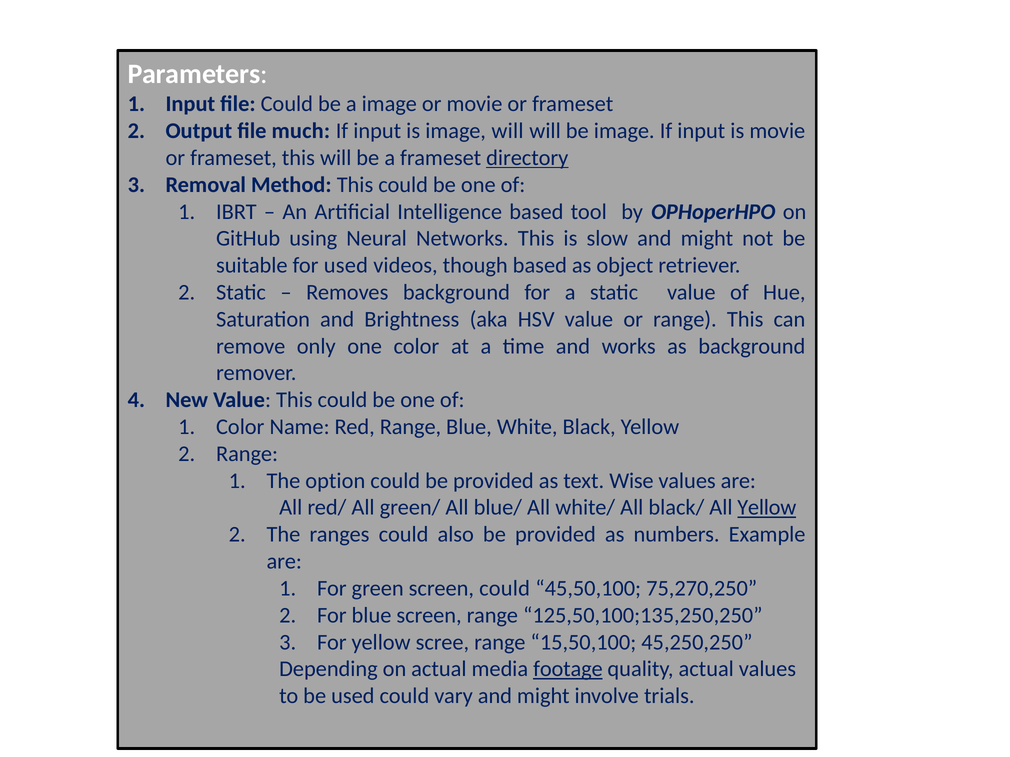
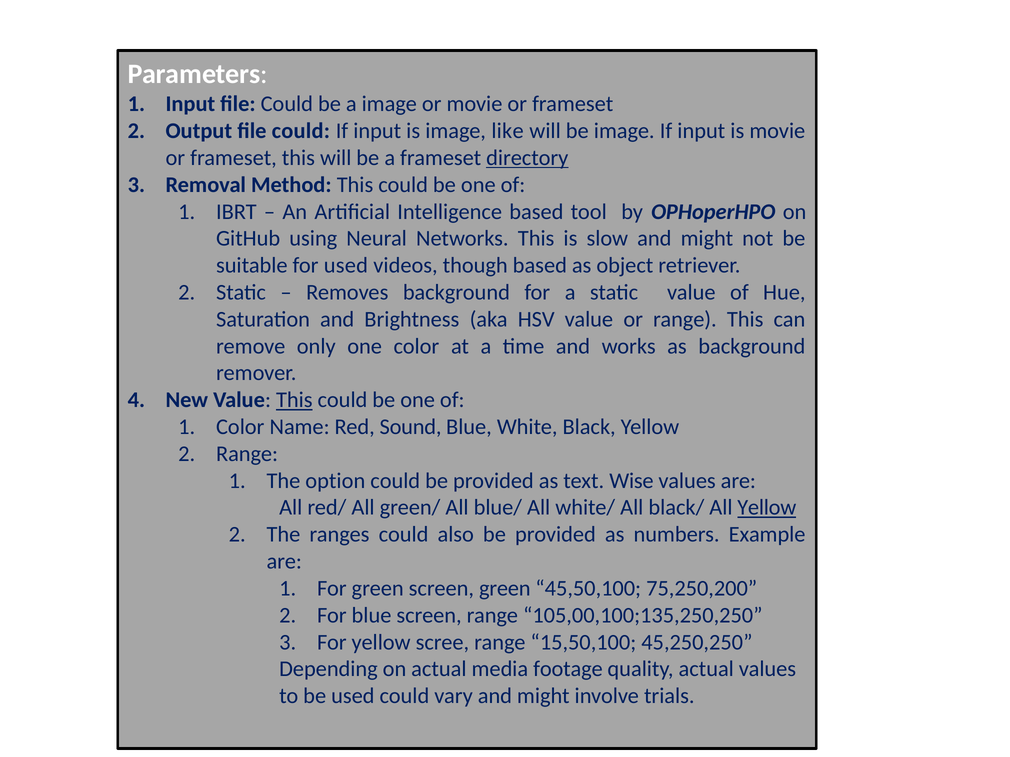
Output file much: much -> could (301, 131)
image will: will -> like (508, 131)
This underline: none -> present (294, 400)
Red Range: Range -> Sound (411, 427)
screen could: could -> green (505, 589)
75,270,250: 75,270,250 -> 75,250,200 (702, 589)
125,50,100;135,250,250: 125,50,100;135,250,250 -> 105,00,100;135,250,250 (643, 616)
footage underline: present -> none (568, 669)
